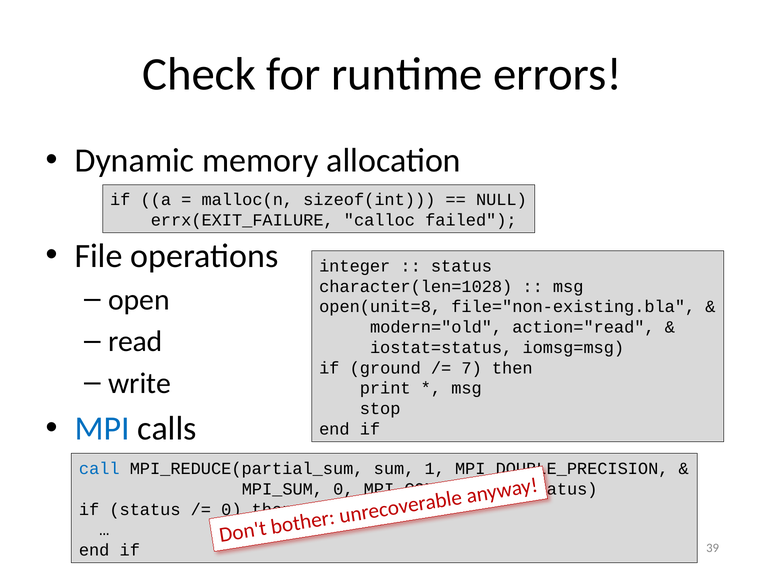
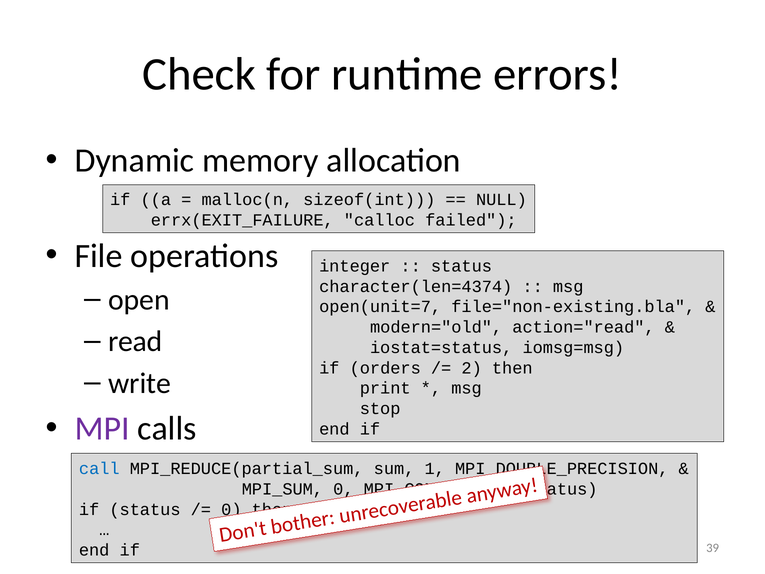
character(len=1028: character(len=1028 -> character(len=4374 (416, 286)
open(unit=8: open(unit=8 -> open(unit=7 (380, 307)
ground: ground -> orders (385, 368)
7: 7 -> 2 (472, 368)
MPI colour: blue -> purple (102, 428)
